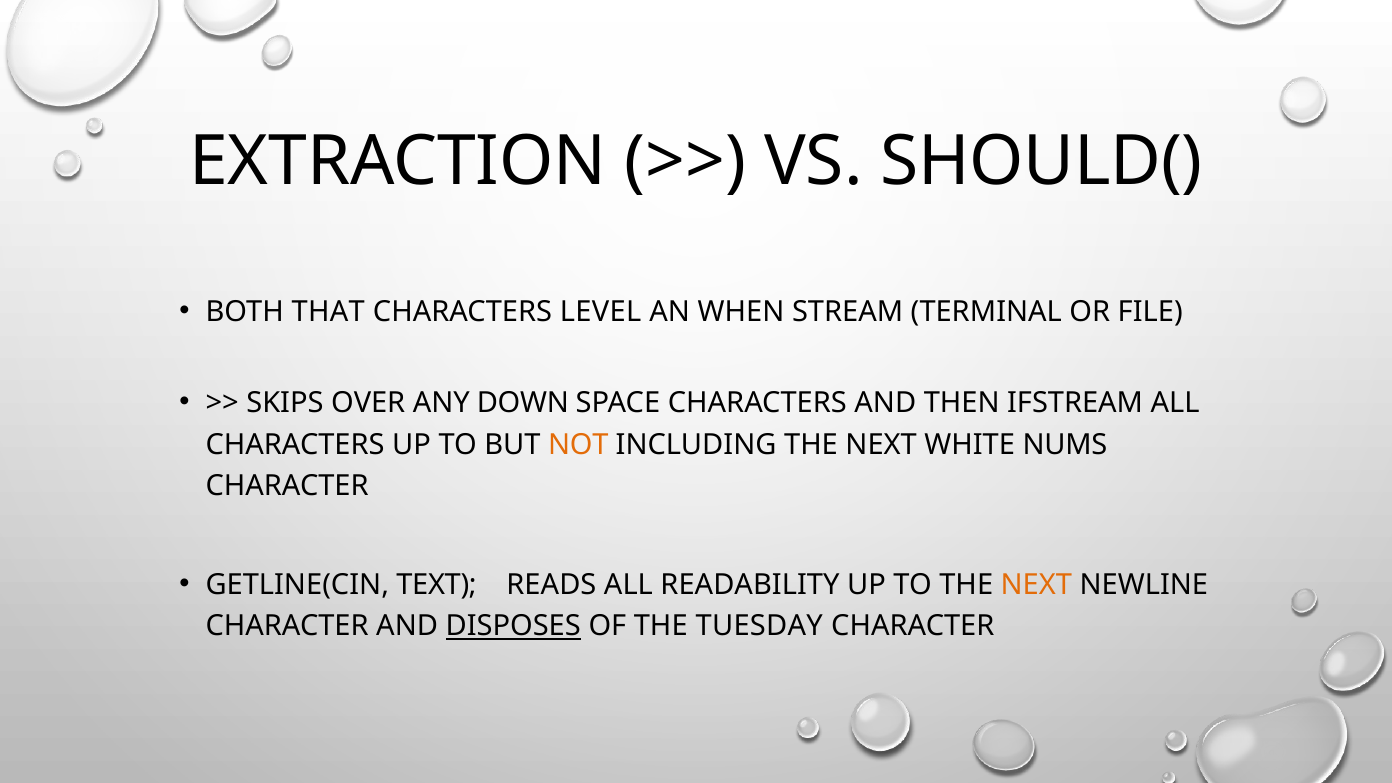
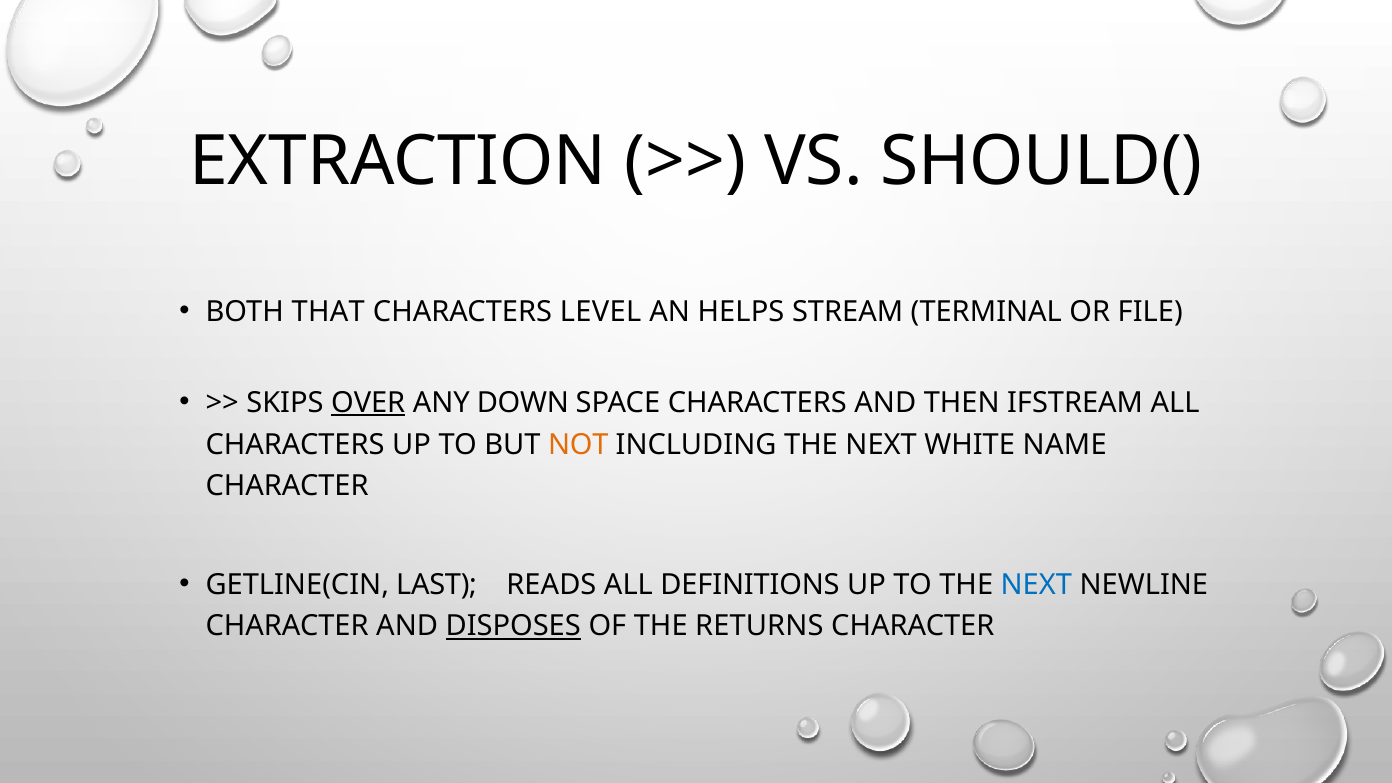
WHEN: WHEN -> HELPS (741, 312)
OVER underline: none -> present (368, 403)
NUMS: NUMS -> NAME (1065, 445)
TEXT: TEXT -> LAST (437, 584)
READABILITY: READABILITY -> DEFINITIONS (750, 584)
NEXT colour: orange -> blue (1036, 584)
TUESDAY: TUESDAY -> RETURNS (759, 626)
